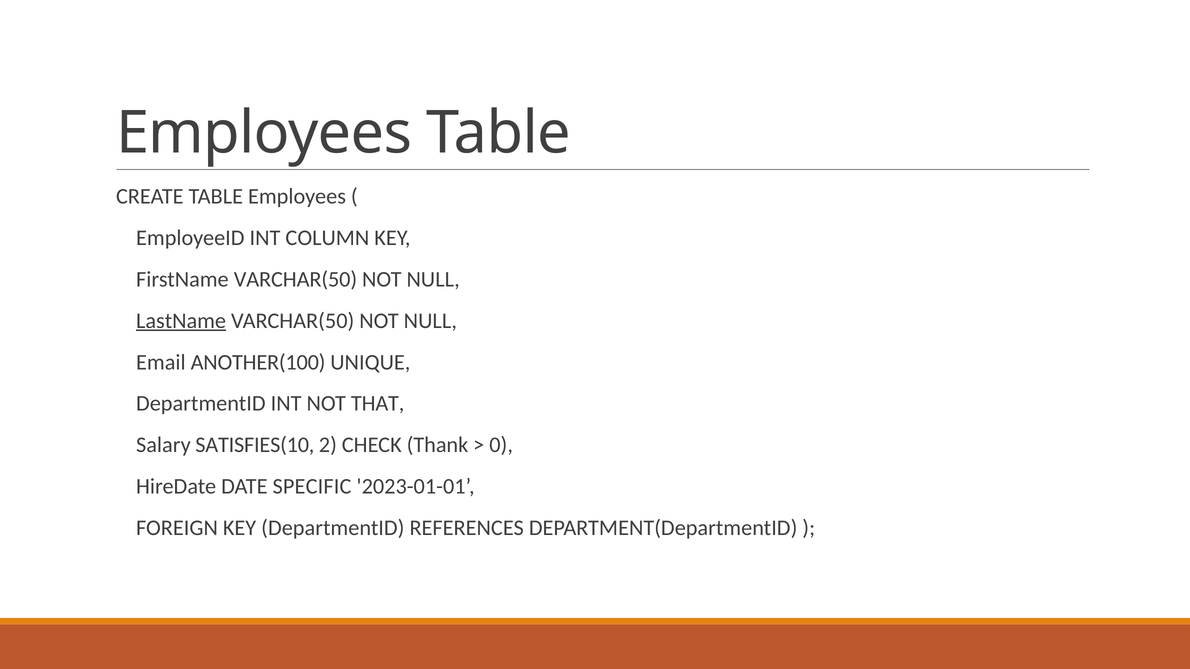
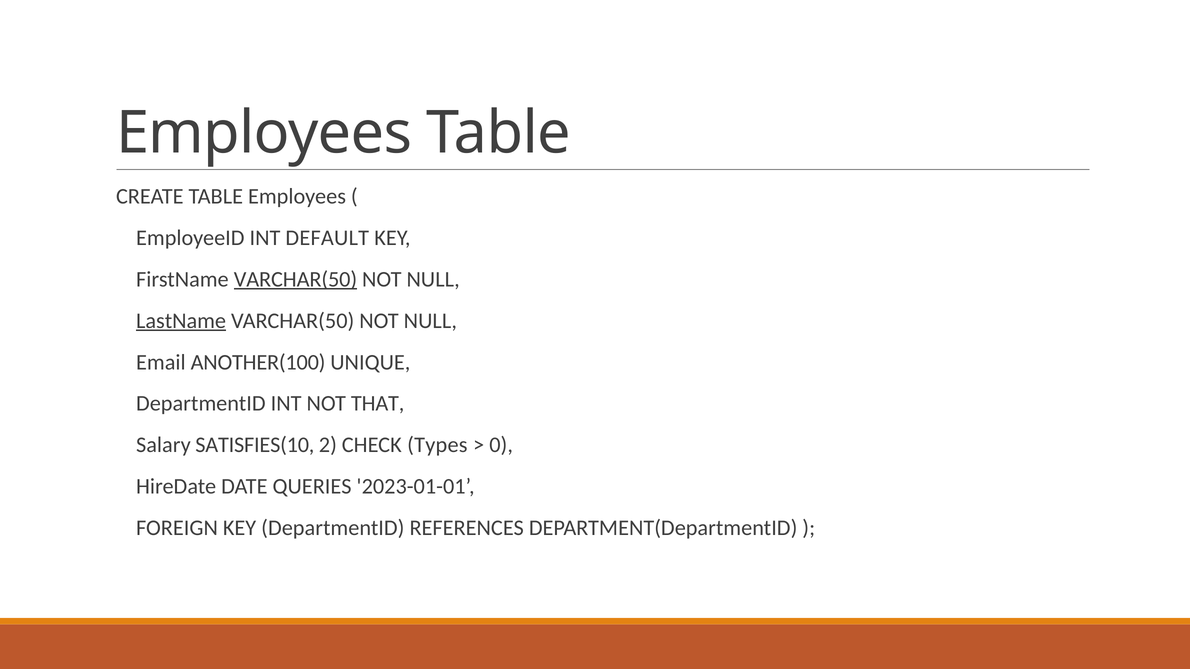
COLUMN: COLUMN -> DEFAULT (327, 238)
VARCHAR(50 underline: none -> present (295, 279)
Thank: Thank -> Types (437, 445)
SPECIFIC: SPECIFIC -> QUERIES (312, 487)
